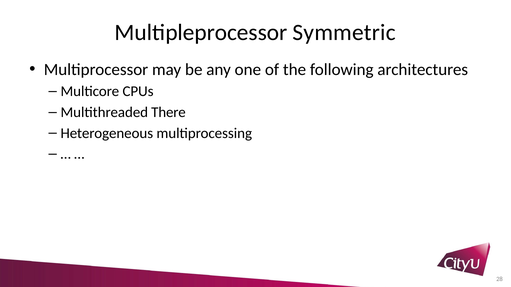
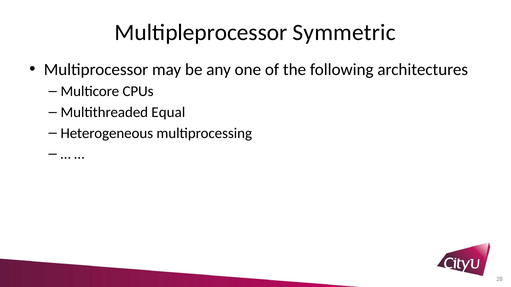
There: There -> Equal (168, 112)
